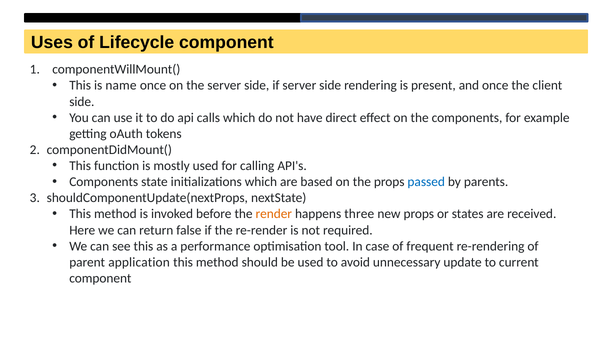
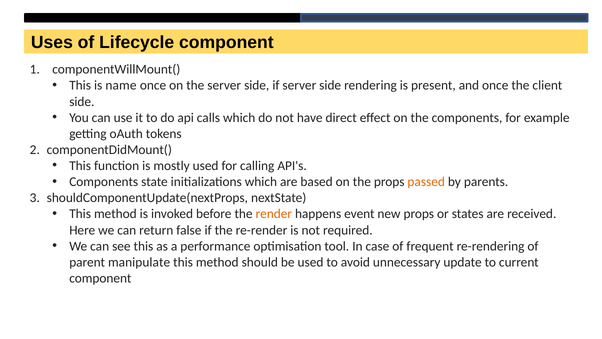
passed colour: blue -> orange (426, 182)
three: three -> event (359, 214)
application: application -> manipulate (139, 262)
